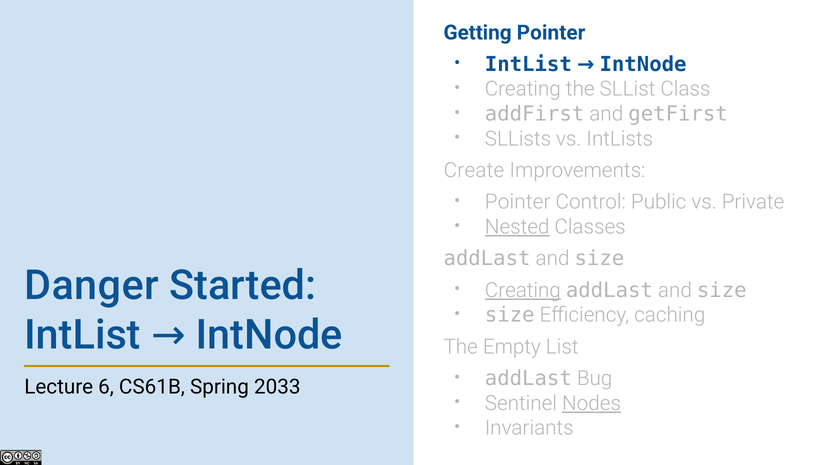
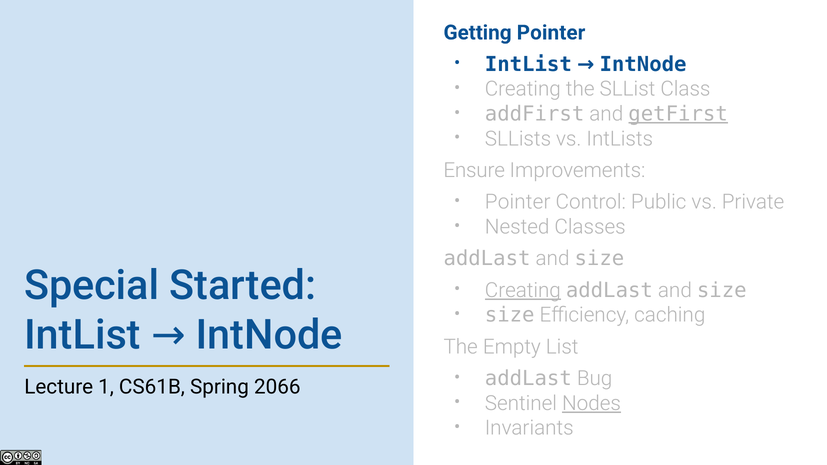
getFirst underline: none -> present (678, 114)
Create: Create -> Ensure (474, 170)
Nested underline: present -> none (517, 227)
Danger: Danger -> Special (92, 286)
6: 6 -> 1 (106, 387)
2033: 2033 -> 2066 (277, 387)
